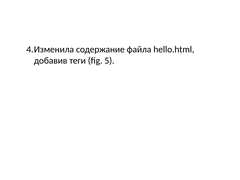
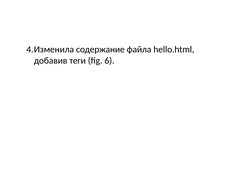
5: 5 -> 6 (109, 61)
